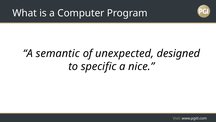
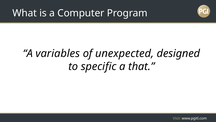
semantic: semantic -> variables (58, 53)
nice: nice -> that (141, 66)
